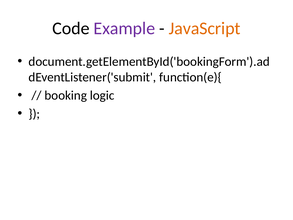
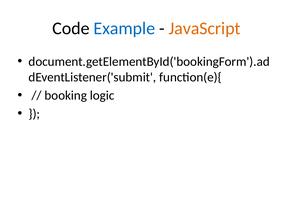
Example colour: purple -> blue (124, 28)
